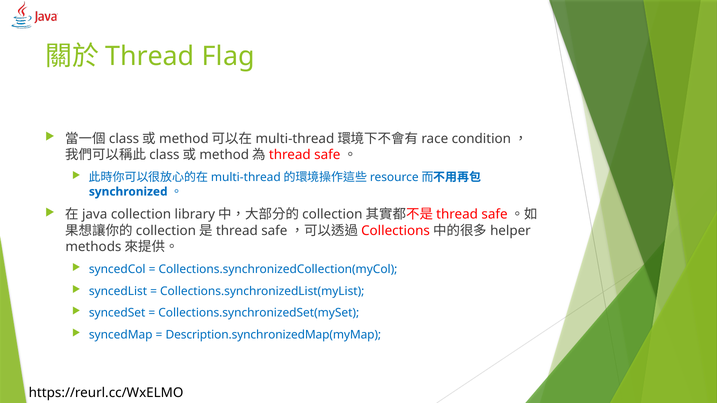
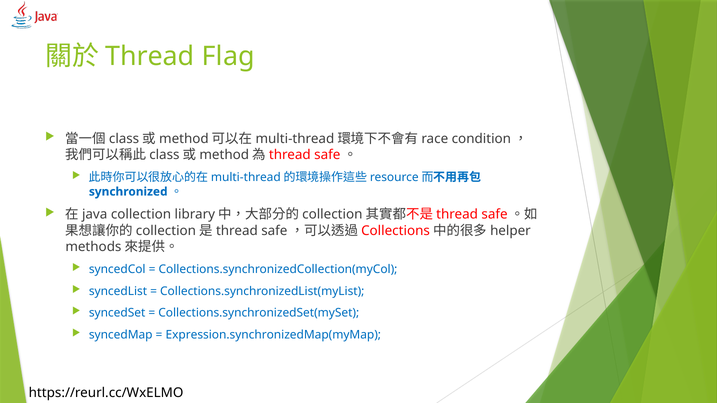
Description.synchronizedMap(myMap: Description.synchronizedMap(myMap -> Expression.synchronizedMap(myMap (273, 335)
